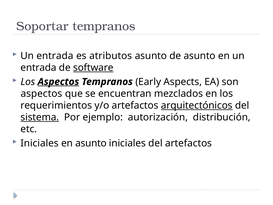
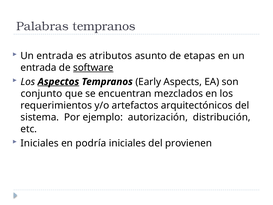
Soportar: Soportar -> Palabras (42, 26)
de asunto: asunto -> etapas (200, 56)
aspectos: aspectos -> conjunto (41, 93)
arquitectónicos underline: present -> none (197, 105)
sistema underline: present -> none (40, 117)
en asunto: asunto -> podría (91, 143)
del artefactos: artefactos -> provienen (189, 143)
